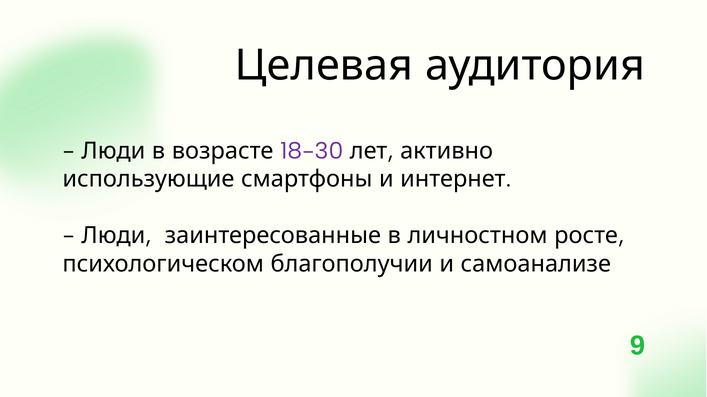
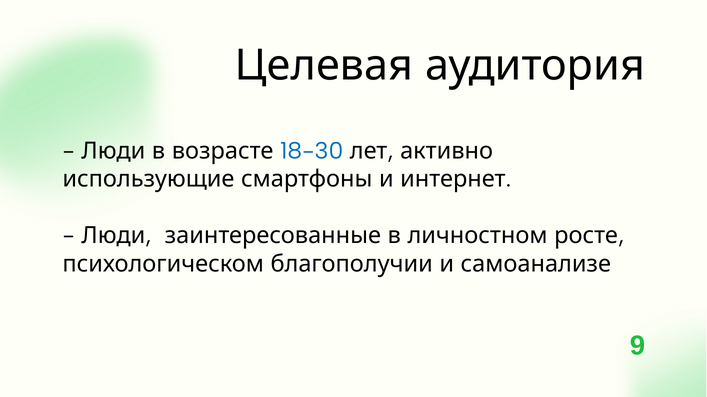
18-30 colour: purple -> blue (312, 151)
